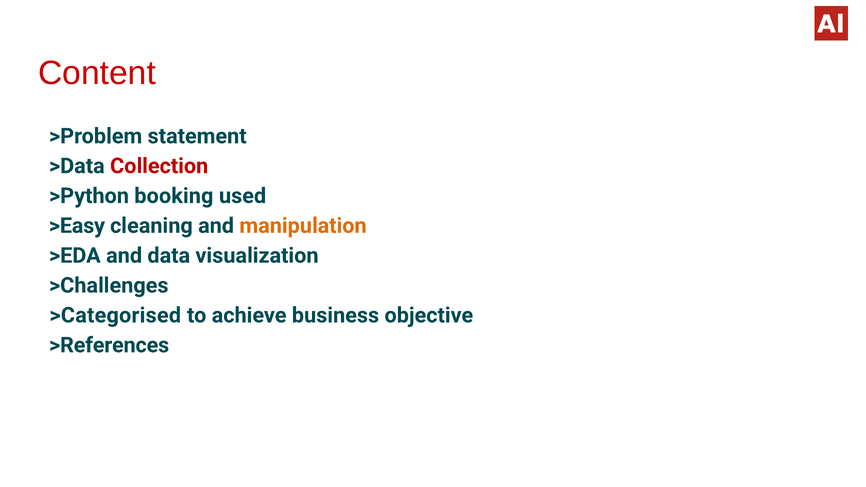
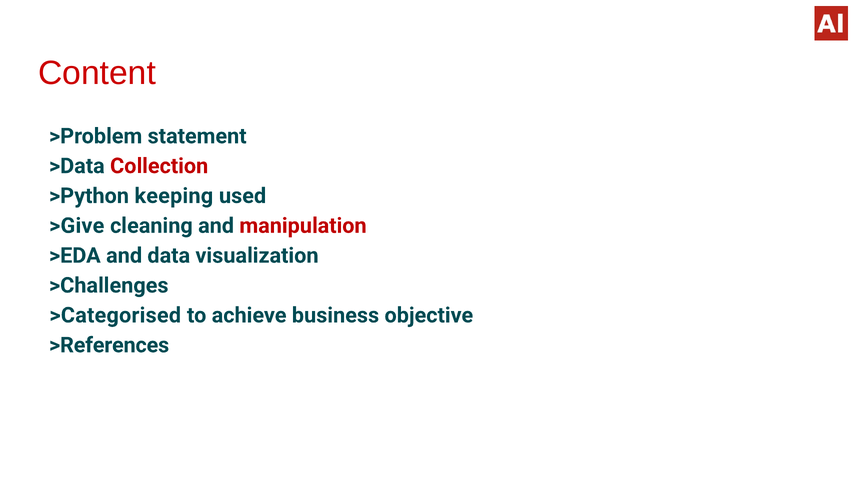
booking: booking -> keeping (174, 196)
>Easy: >Easy -> >Give (77, 226)
manipulation colour: orange -> red (303, 226)
